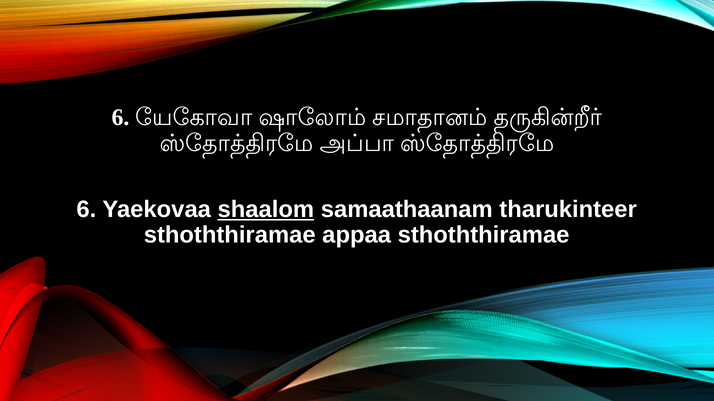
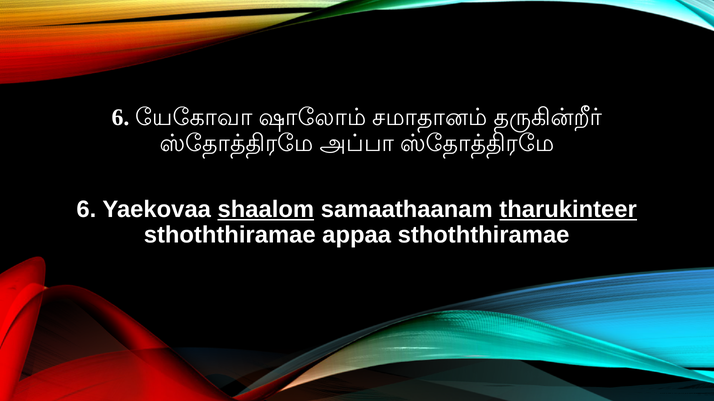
tharukinteer underline: none -> present (568, 210)
